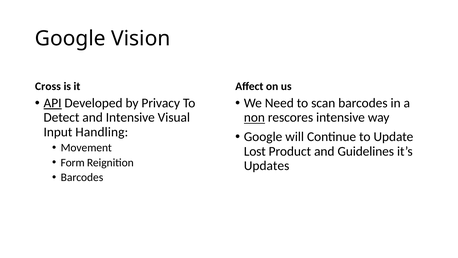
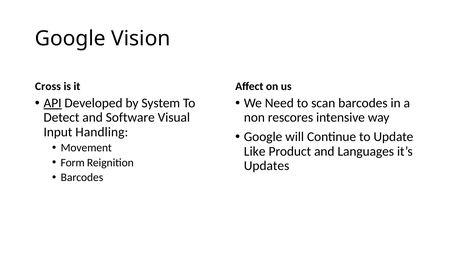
Privacy: Privacy -> System (161, 103)
and Intensive: Intensive -> Software (130, 117)
non underline: present -> none (254, 117)
Lost: Lost -> Like (255, 151)
Guidelines: Guidelines -> Languages (366, 151)
